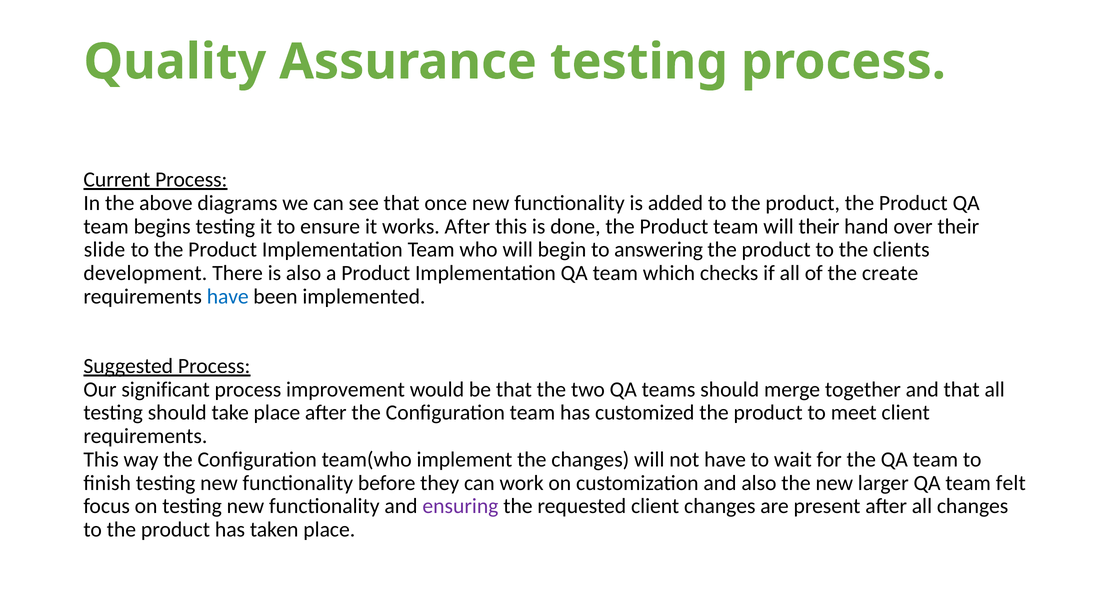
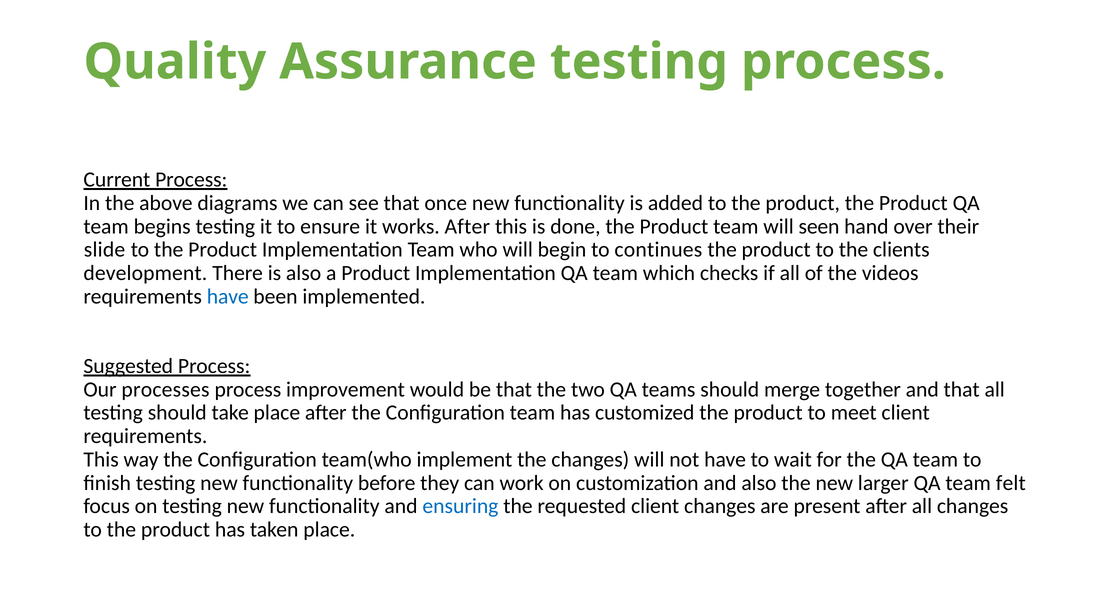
will their: their -> seen (819, 226)
answering: answering -> continues (658, 250)
create: create -> videos (890, 273)
significant: significant -> processes (165, 389)
ensuring colour: purple -> blue (460, 506)
